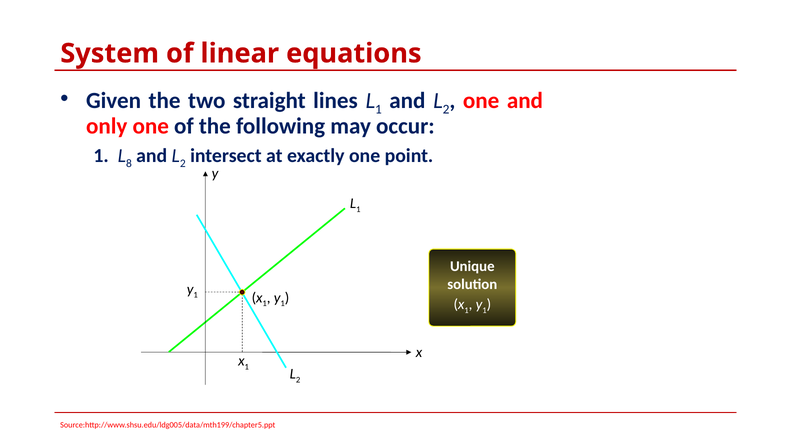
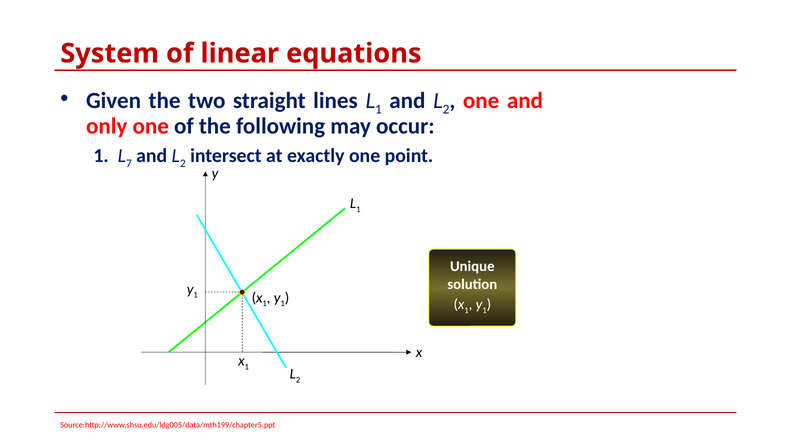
8: 8 -> 7 (129, 163)
